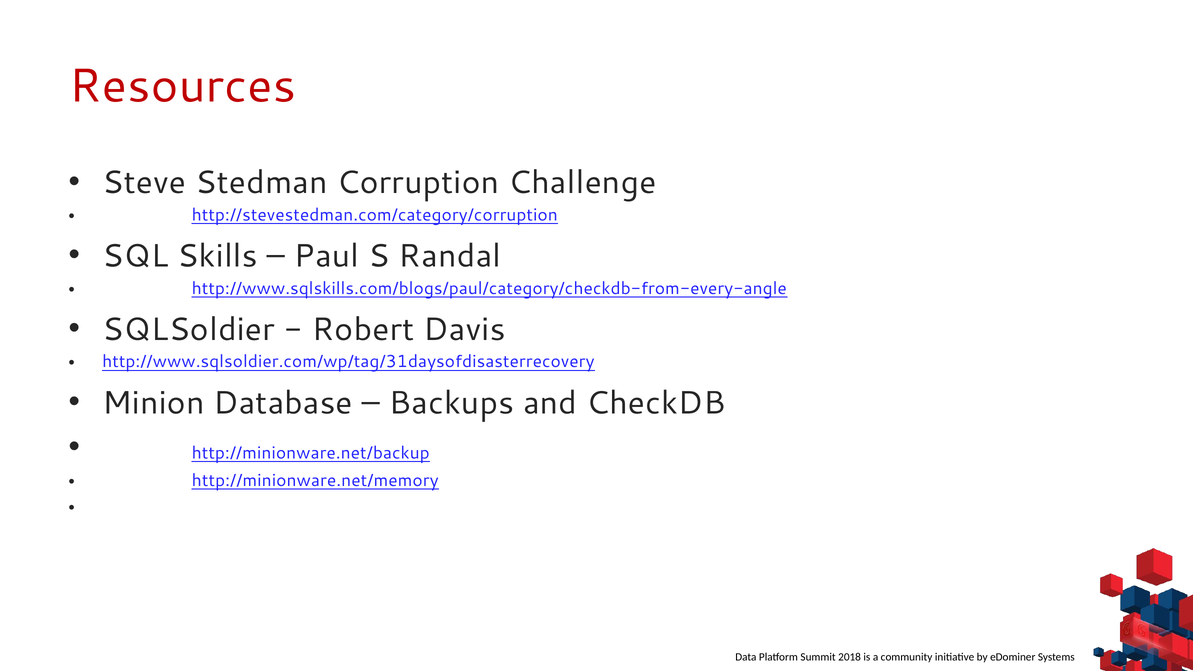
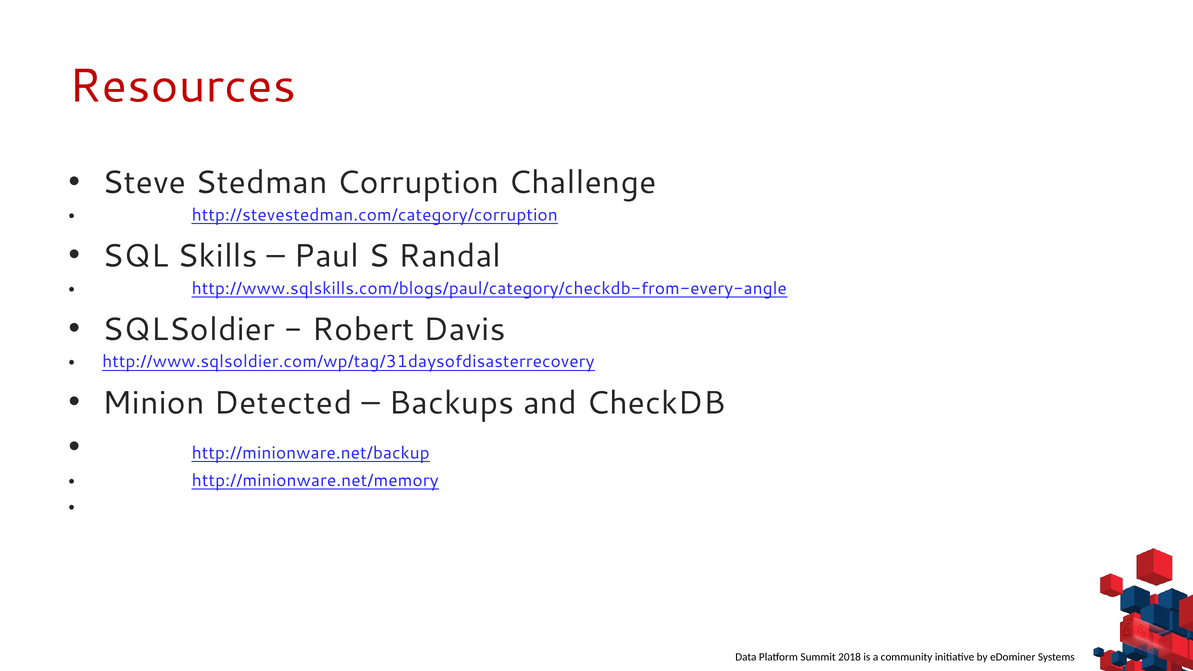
Database: Database -> Detected (283, 403)
